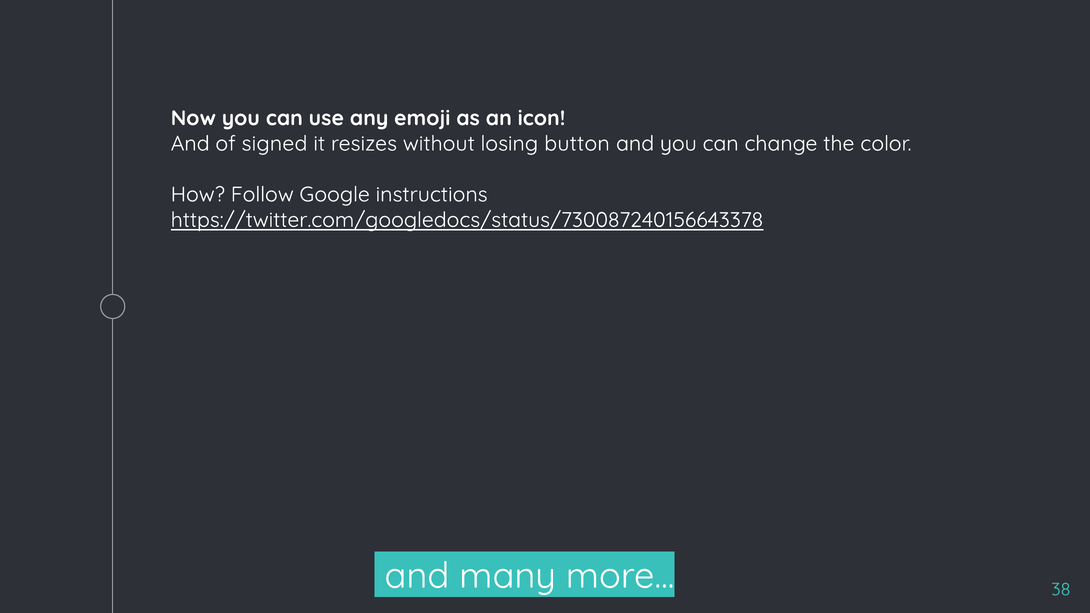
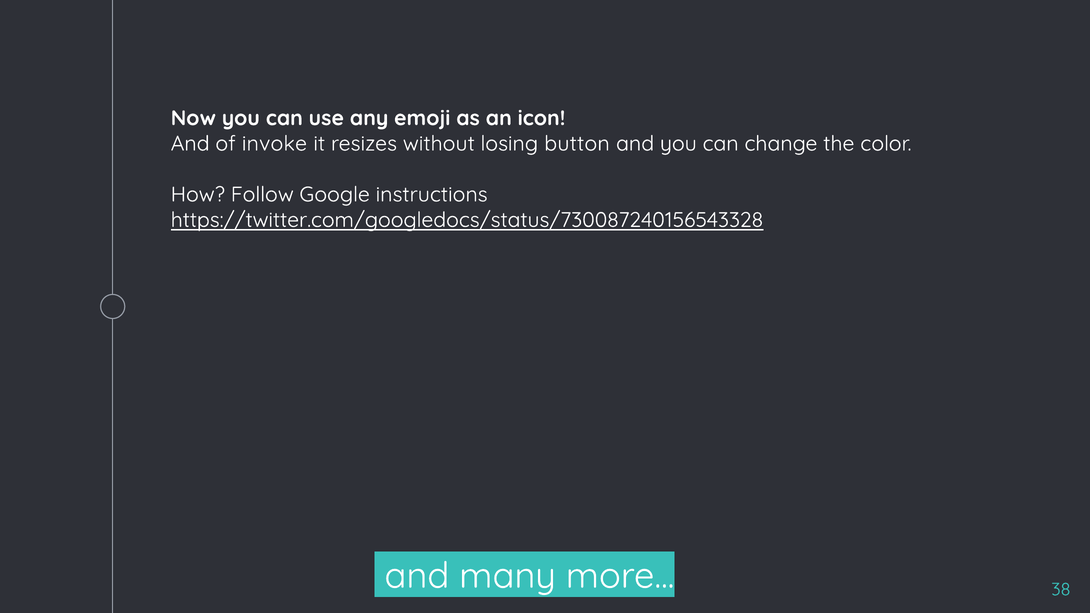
signed: signed -> invoke (274, 144)
https://twitter.com/googledocs/status/730087240156643378: https://twitter.com/googledocs/status/730087240156643378 -> https://twitter.com/googledocs/status/730087240156543328 (467, 220)
